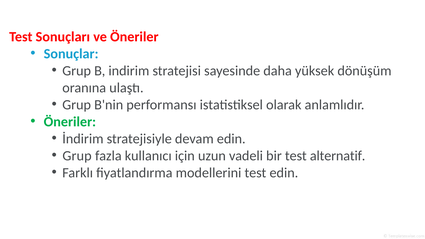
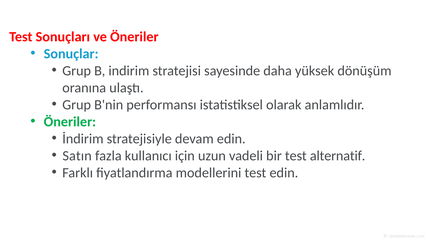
Grup: Grup -> Satın (77, 156)
